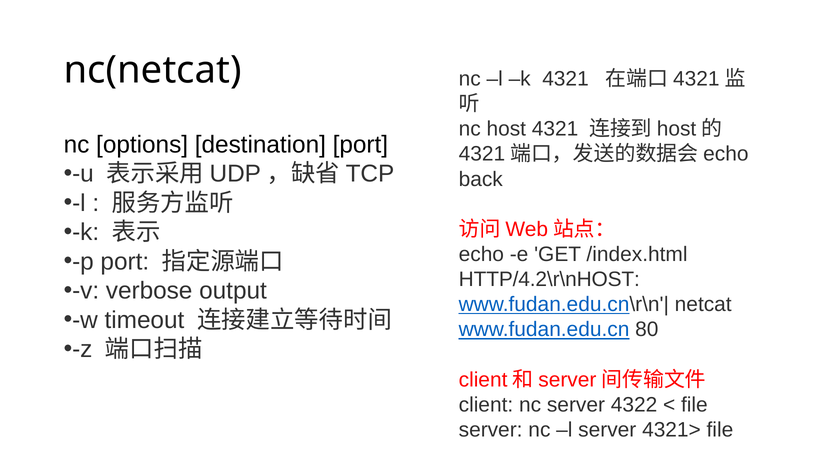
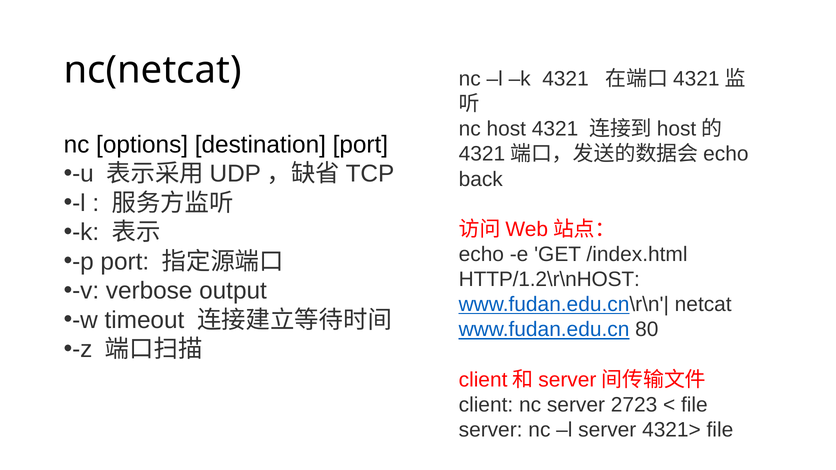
HTTP/4.2\r\nHOST: HTTP/4.2\r\nHOST -> HTTP/1.2\r\nHOST (549, 280)
4322: 4322 -> 2723 (634, 405)
